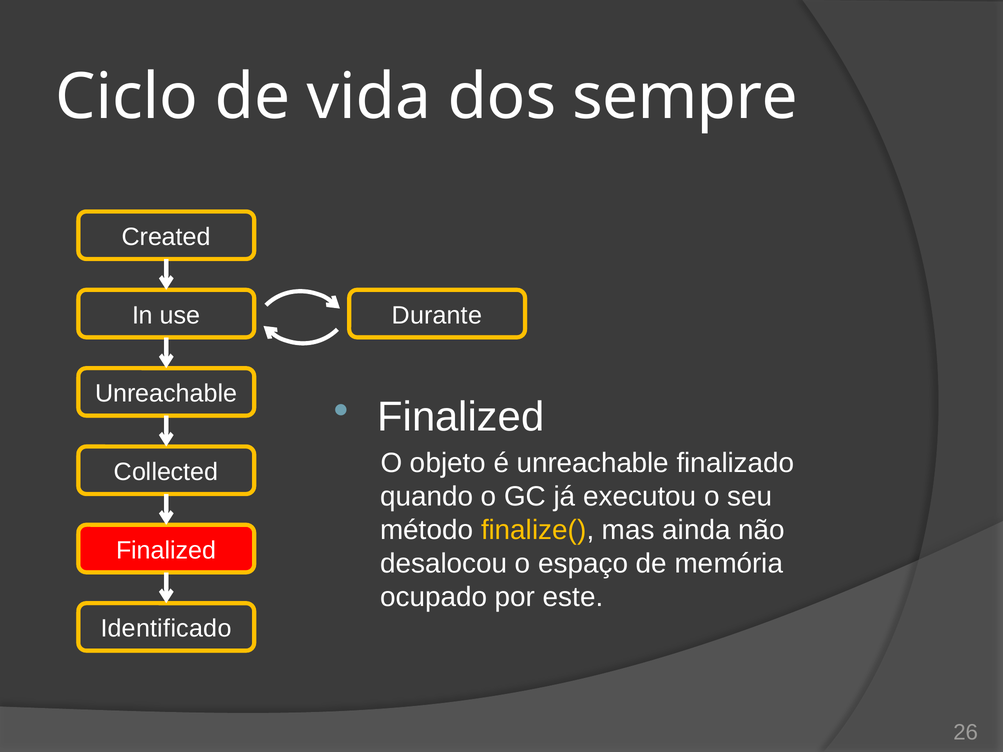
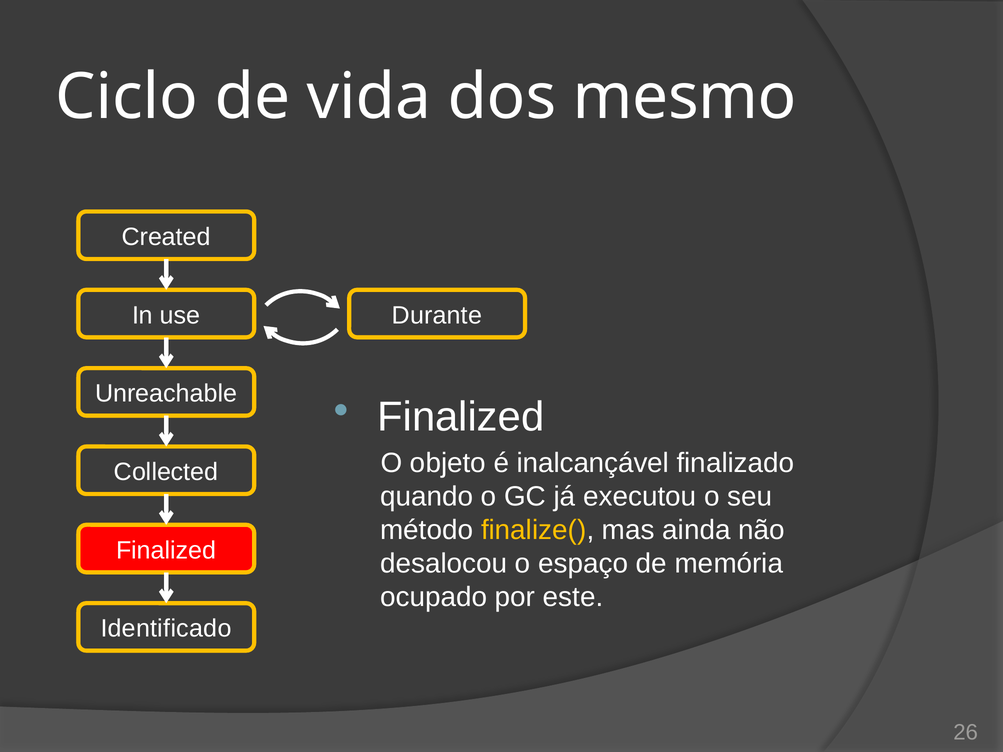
sempre: sempre -> mesmo (685, 97)
é unreachable: unreachable -> inalcançável (593, 463)
